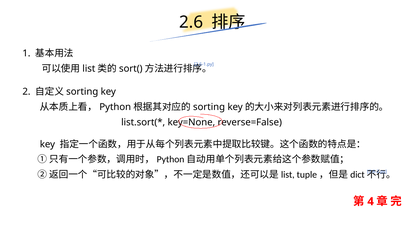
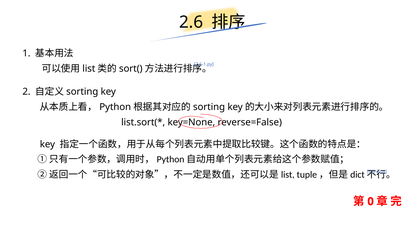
4: 4 -> 0 (371, 202)
